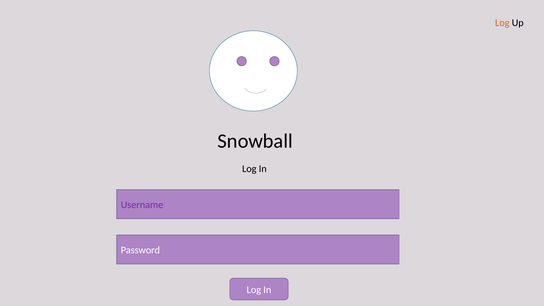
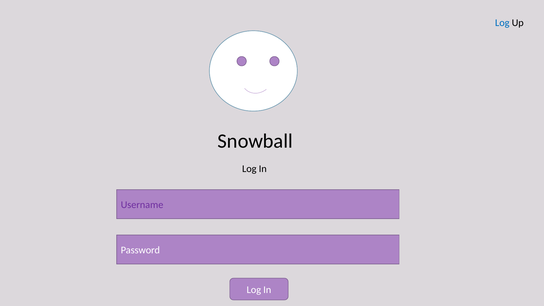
Log colour: orange -> blue (502, 23)
